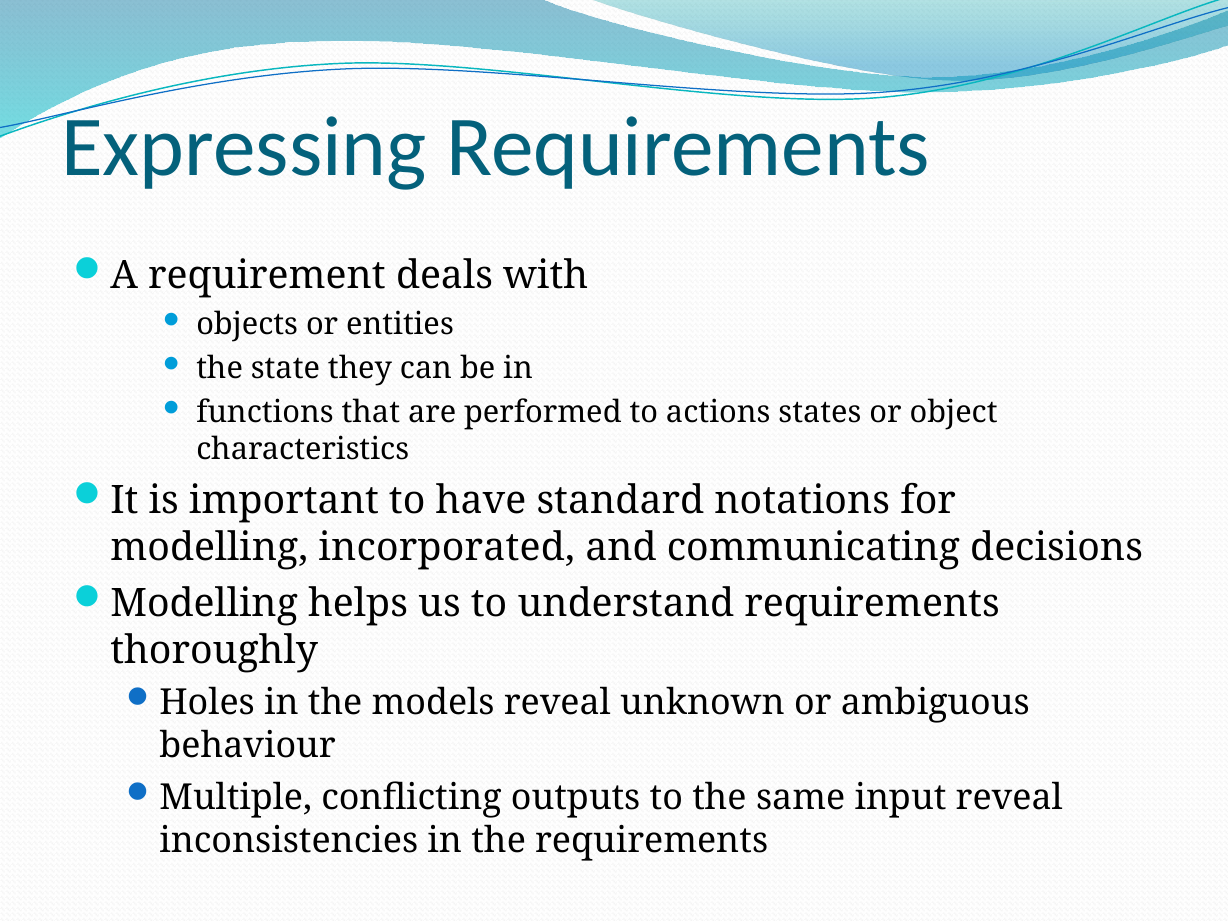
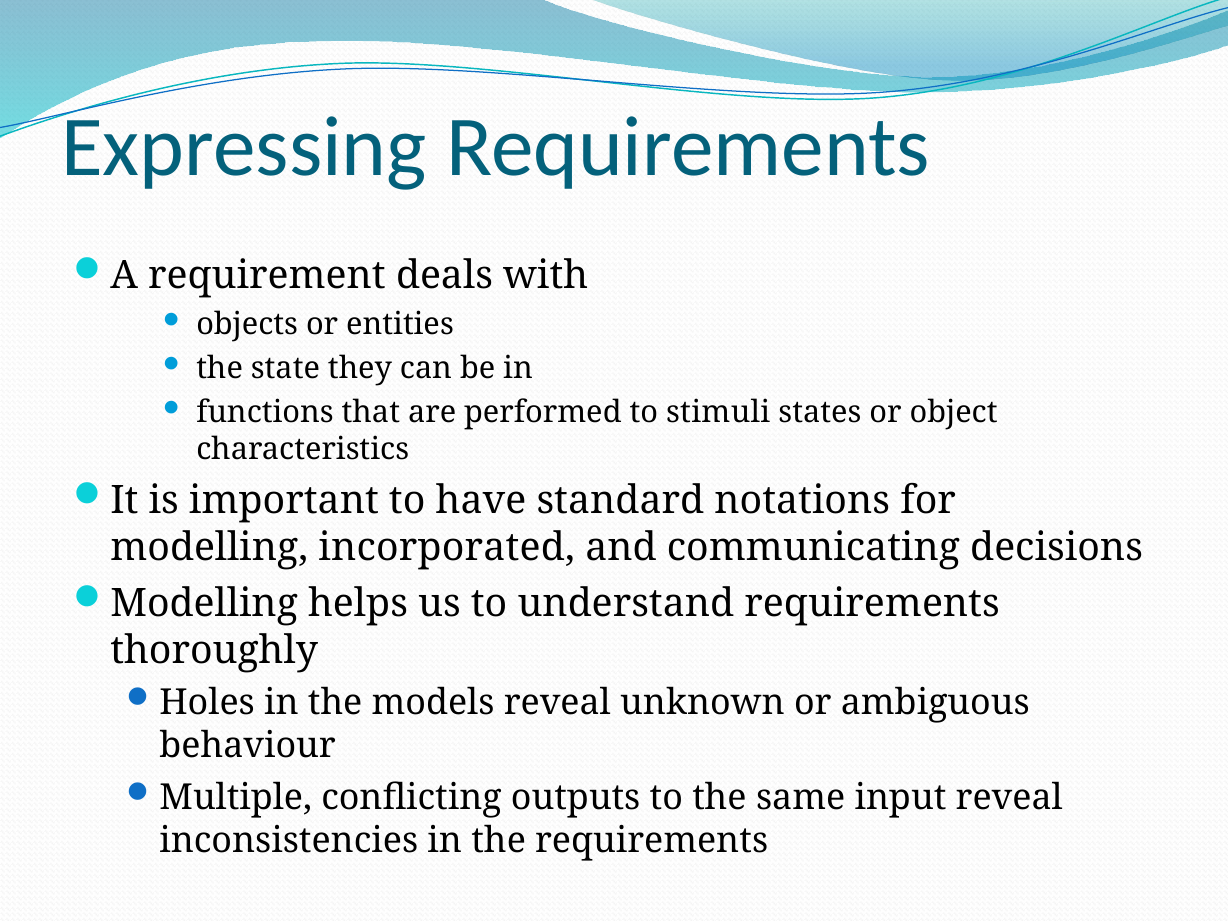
actions: actions -> stimuli (718, 412)
